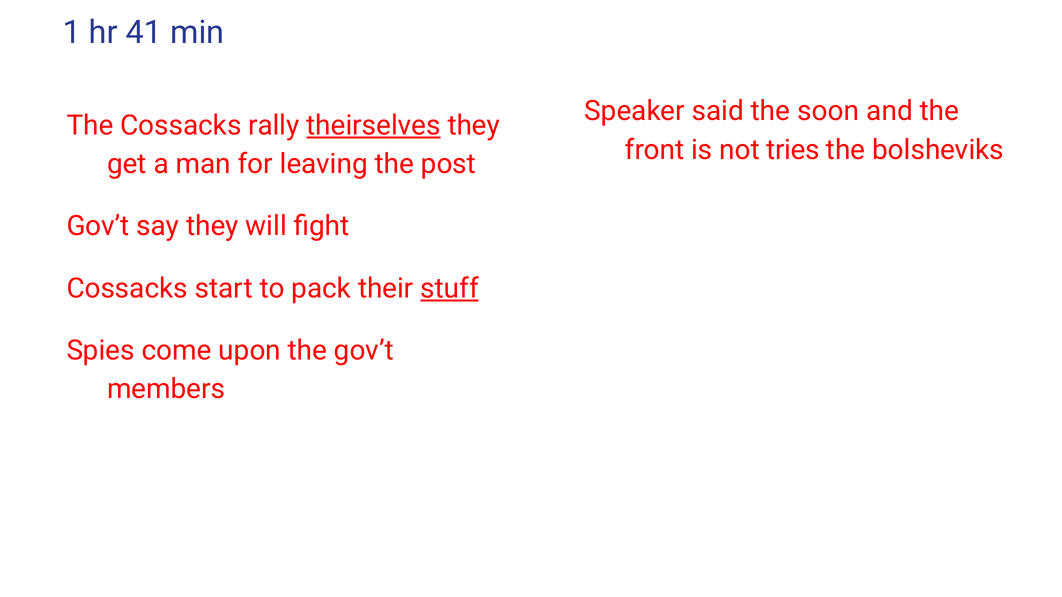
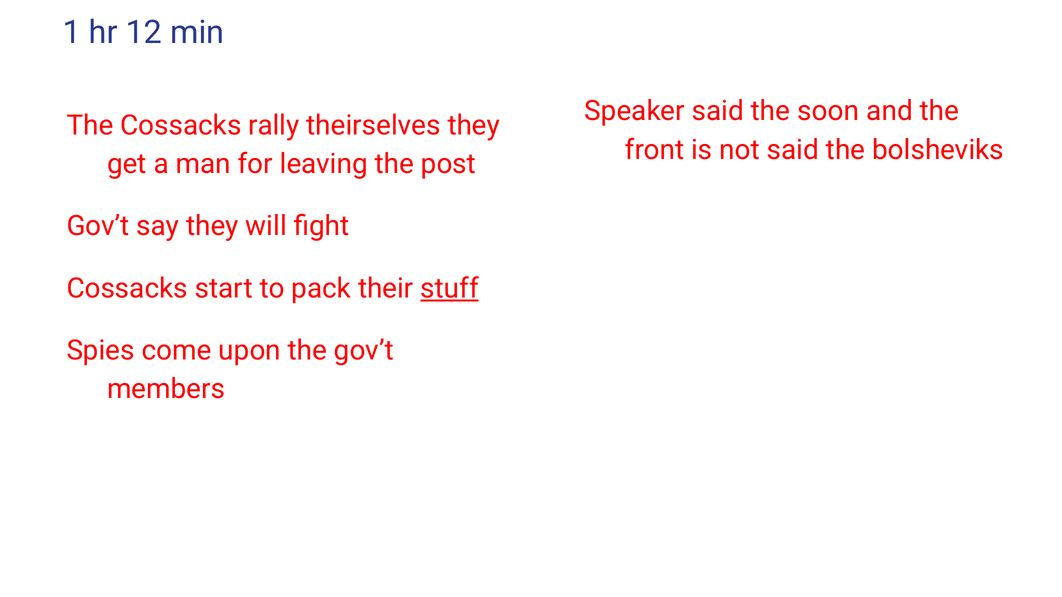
41: 41 -> 12 (144, 32)
theirselves underline: present -> none (373, 126)
not tries: tries -> said (793, 150)
